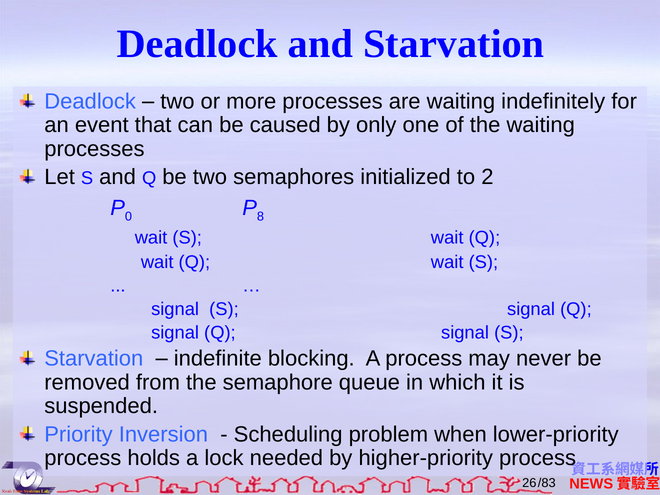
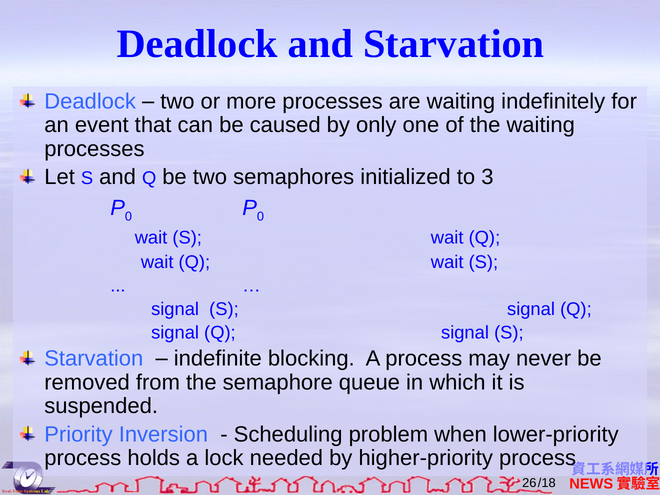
2: 2 -> 3 (487, 177)
8: 8 -> 0 (261, 216)
/83: /83 -> /18 (547, 483)
